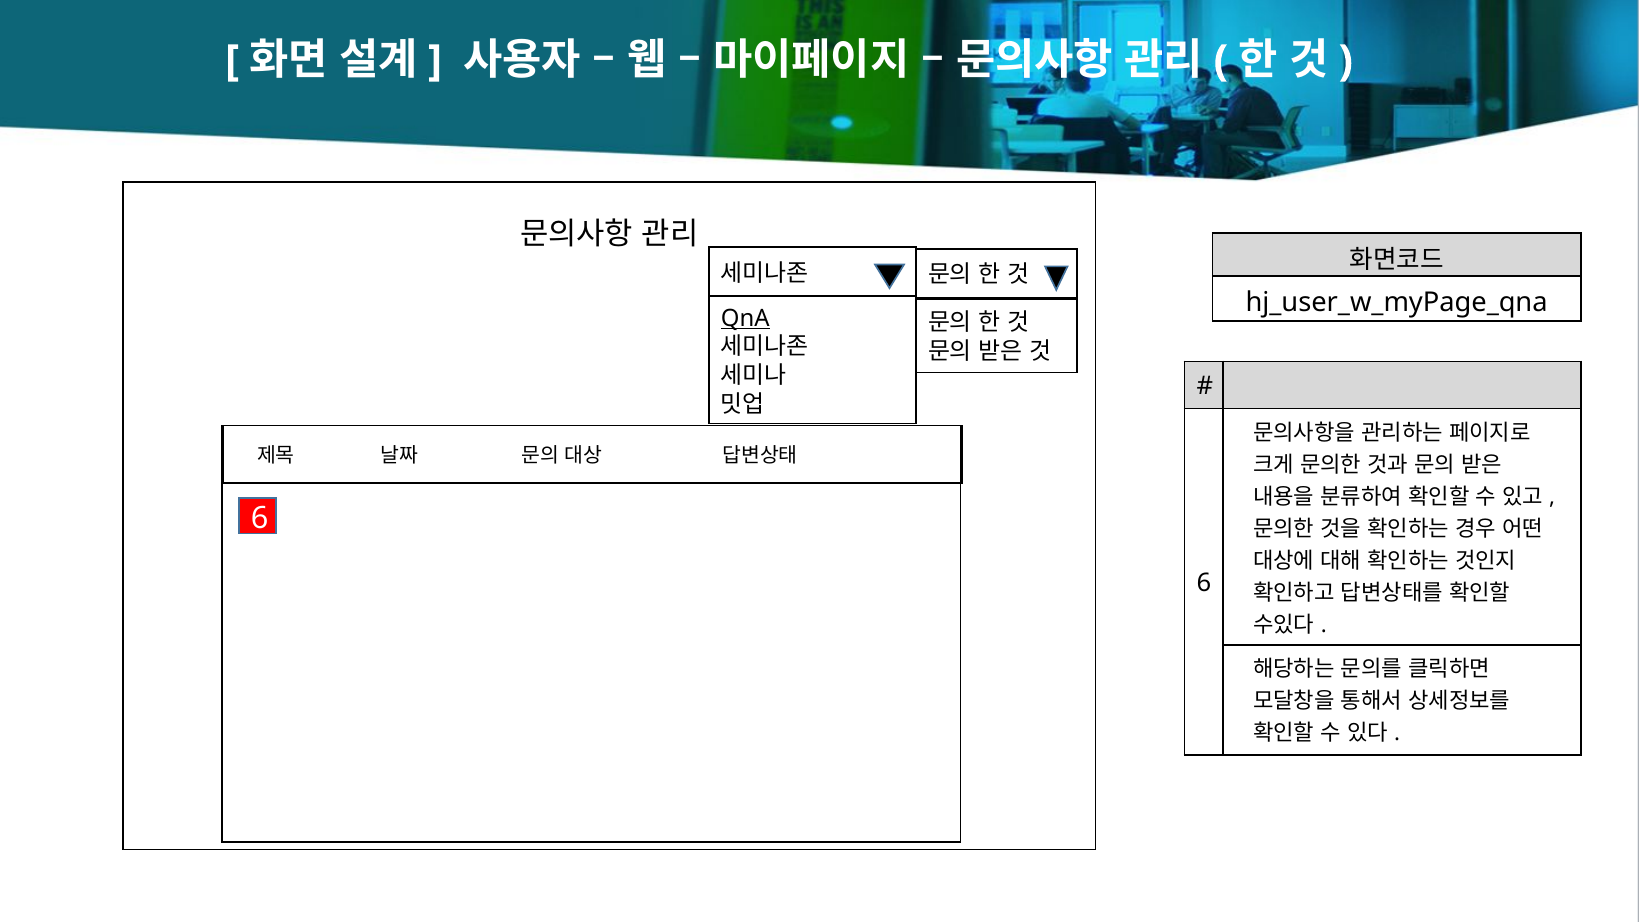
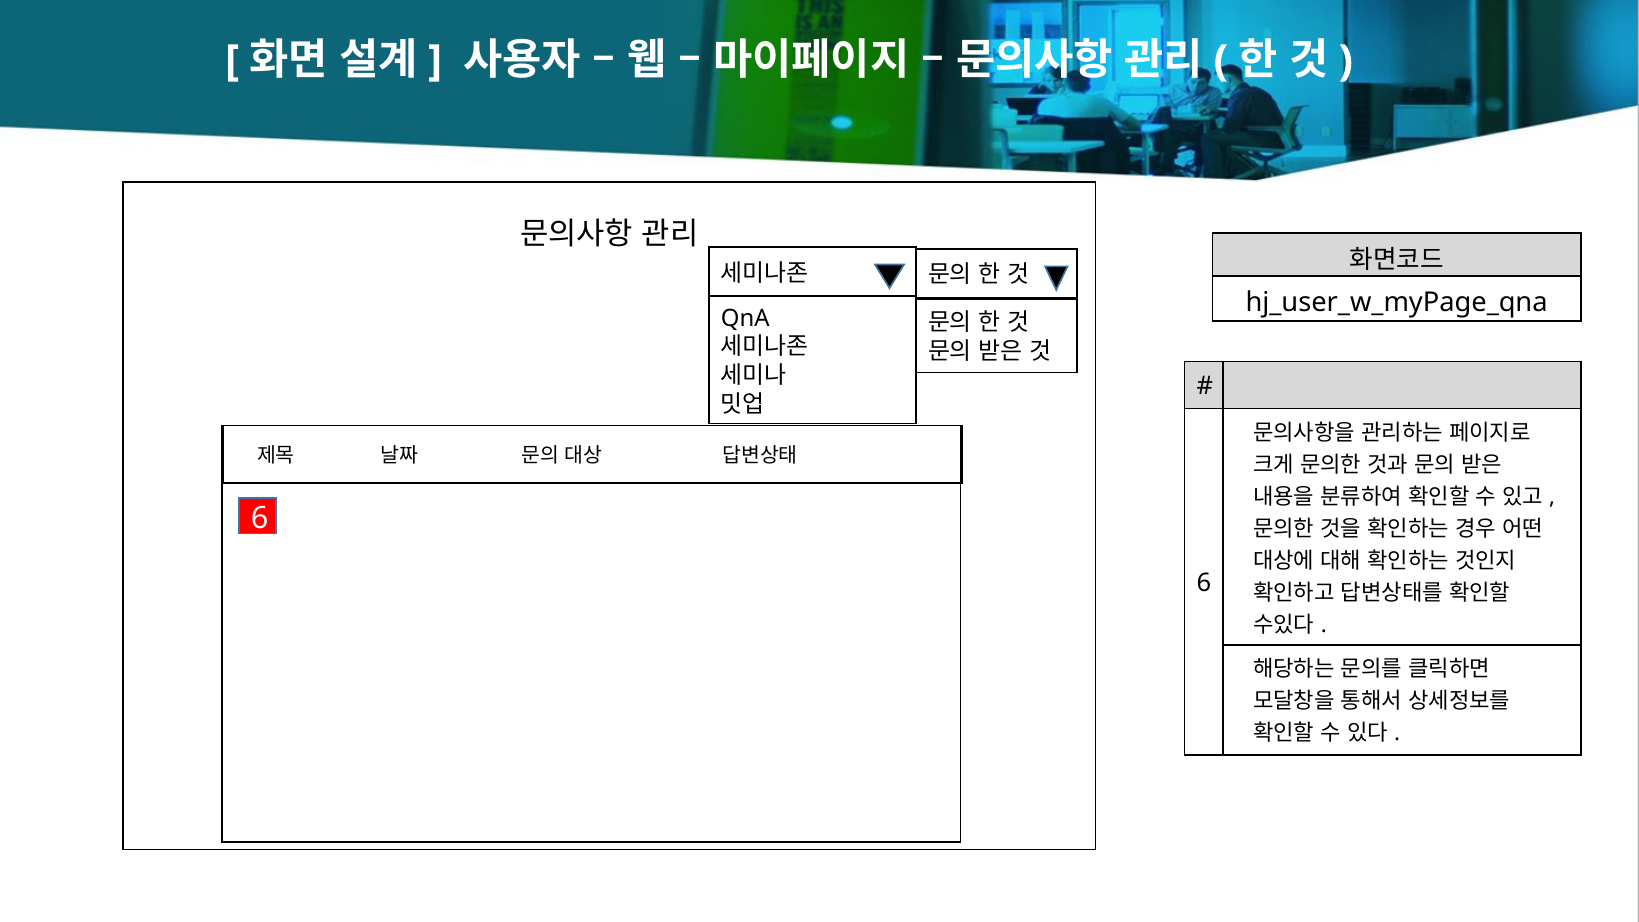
QnA underline: present -> none (745, 318)
